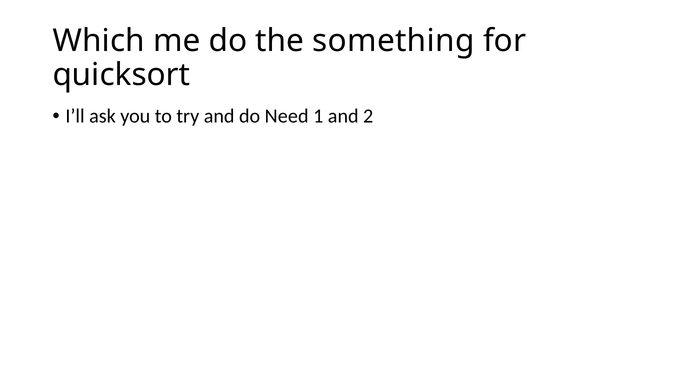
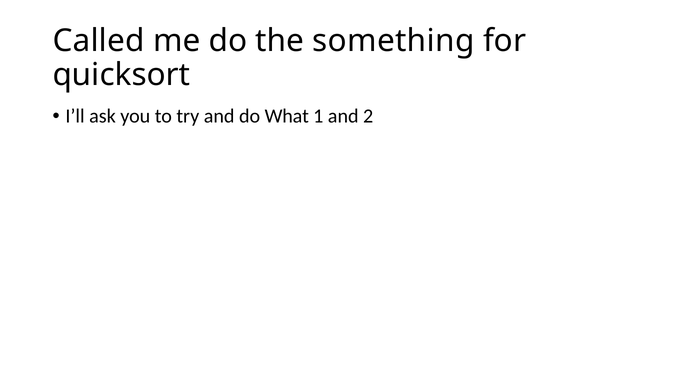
Which: Which -> Called (99, 41)
Need: Need -> What (287, 116)
